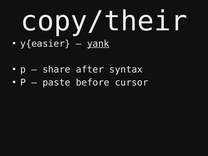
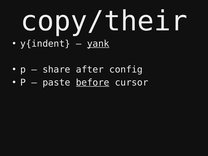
y{easier: y{easier -> y{indent (45, 44)
syntax: syntax -> config (126, 70)
before underline: none -> present (93, 82)
